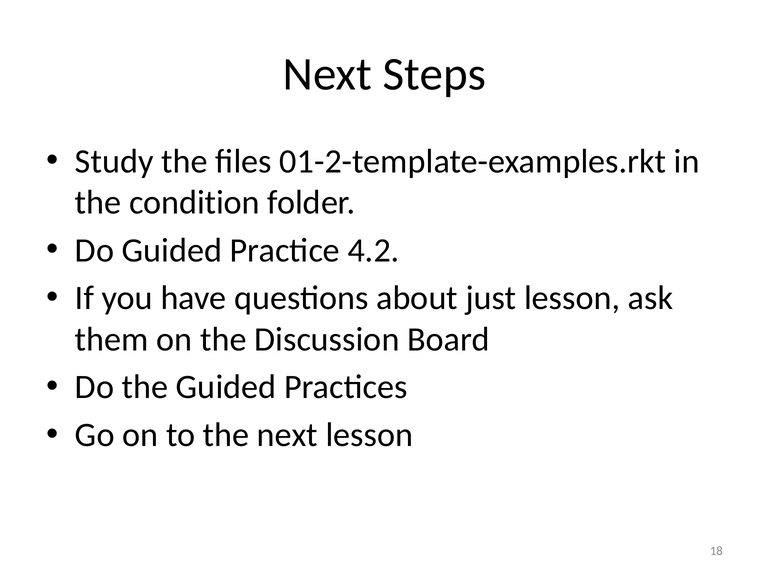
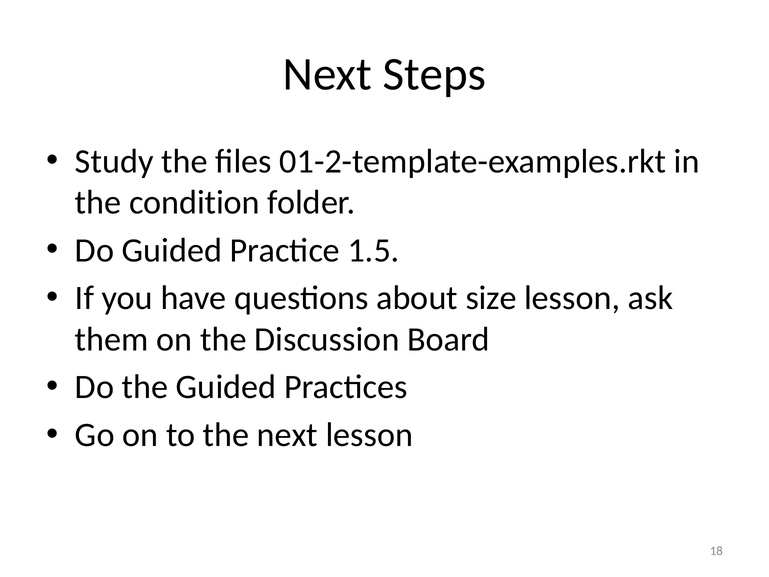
4.2: 4.2 -> 1.5 (374, 250)
just: just -> size (491, 298)
